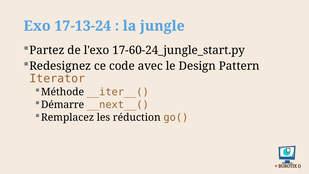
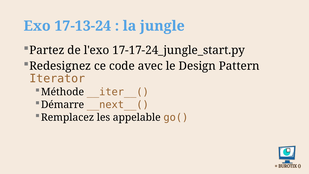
17-60-24_jungle_start.py: 17-60-24_jungle_start.py -> 17-17-24_jungle_start.py (179, 50)
réduction: réduction -> appelable (137, 117)
